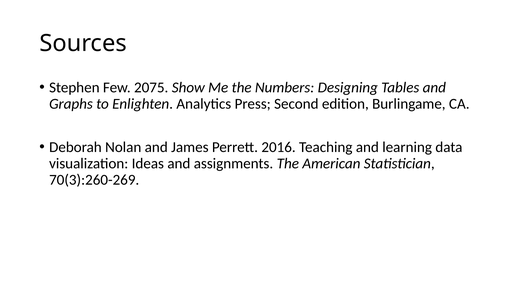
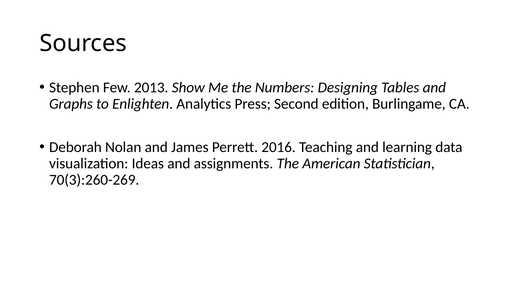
2075: 2075 -> 2013 (151, 87)
